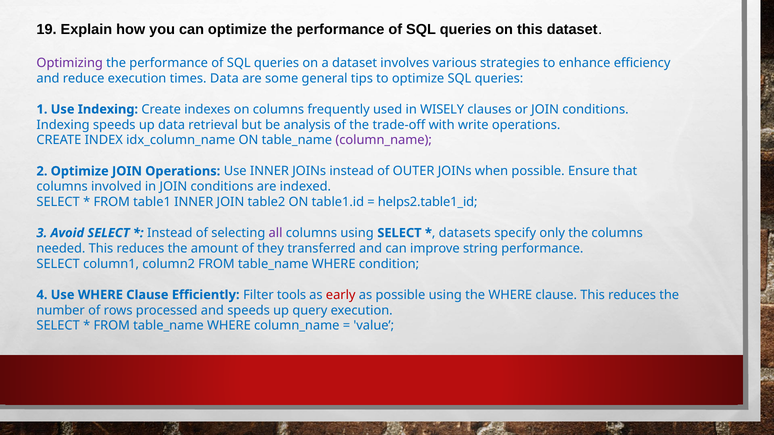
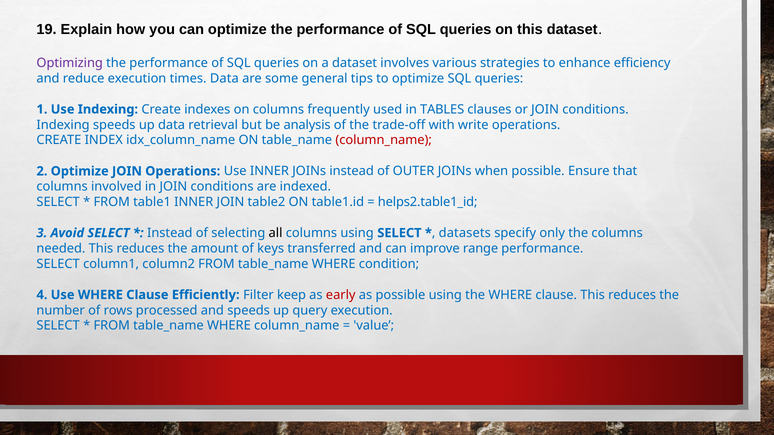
WISELY: WISELY -> TABLES (442, 109)
column_name colour: purple -> red (384, 140)
all colour: purple -> black (276, 233)
they: they -> keys (271, 249)
string: string -> range (481, 249)
tools: tools -> keep (292, 295)
